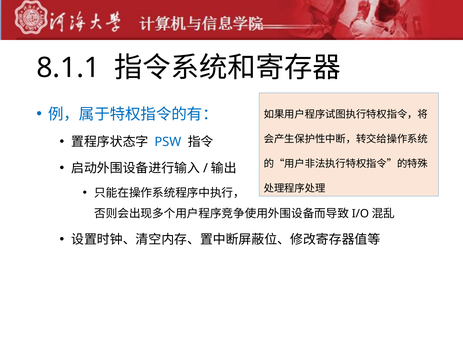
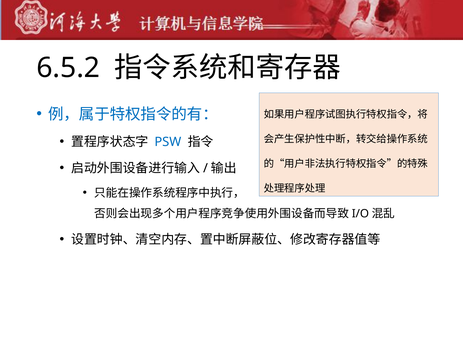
8.1.1: 8.1.1 -> 6.5.2 (68, 68)
